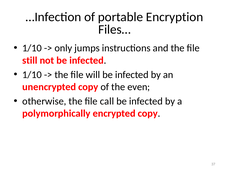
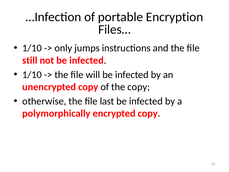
the even: even -> copy (139, 87)
call: call -> last (107, 101)
